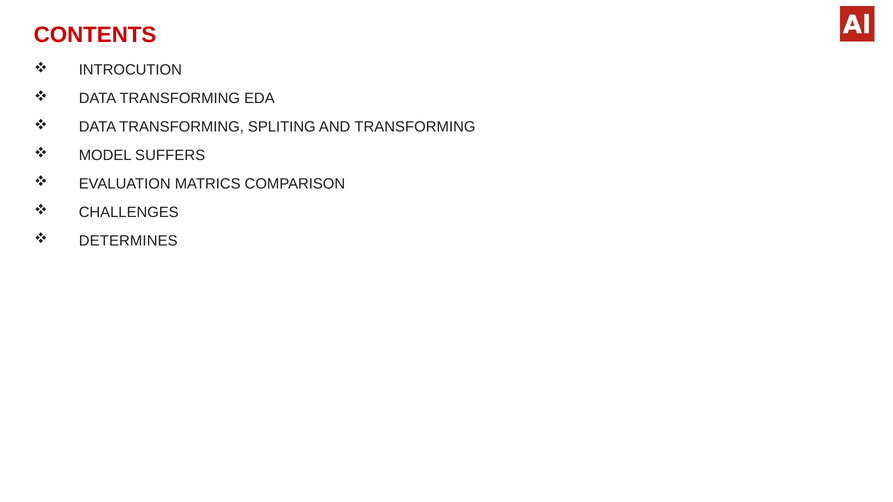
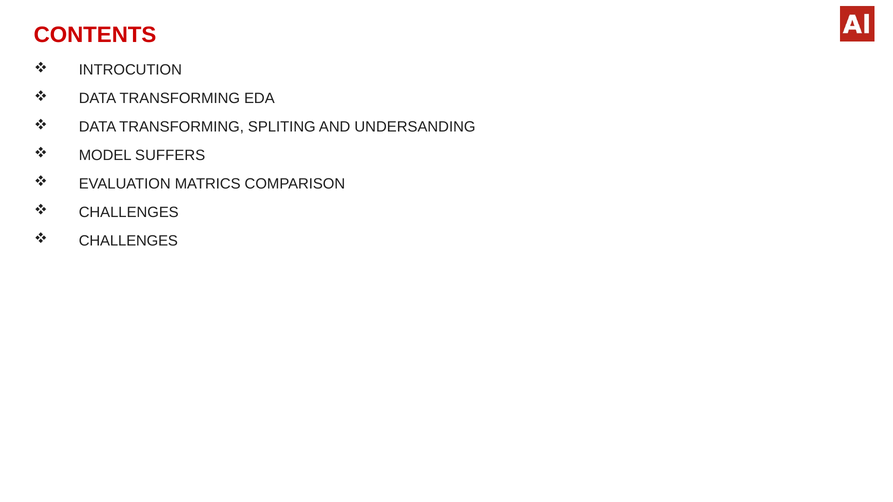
AND TRANSFORMING: TRANSFORMING -> UNDERSANDING (415, 127)
DETERMINES: DETERMINES -> CHALLENGES (128, 241)
